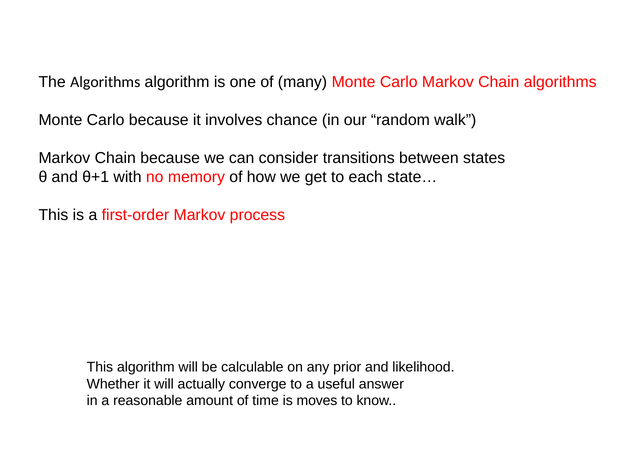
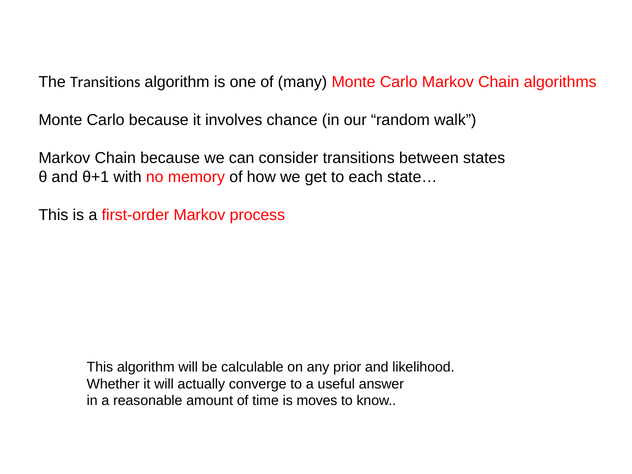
The Algorithms: Algorithms -> Transitions (105, 82)
